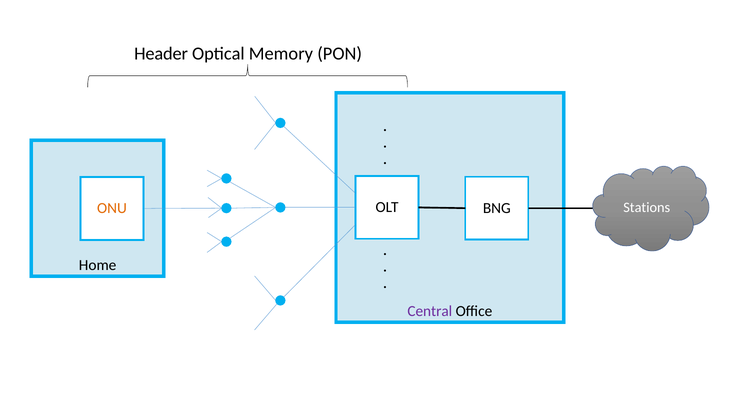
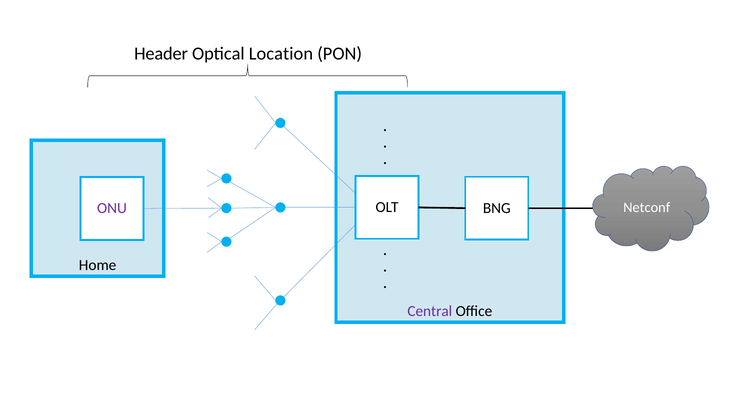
Memory: Memory -> Location (281, 53)
Stations: Stations -> Netconf (647, 207)
ONU colour: orange -> purple (112, 208)
